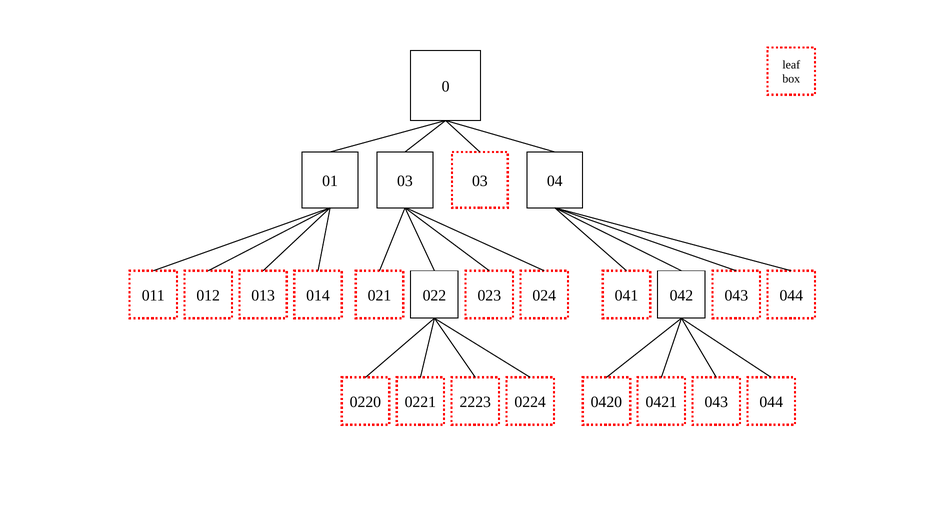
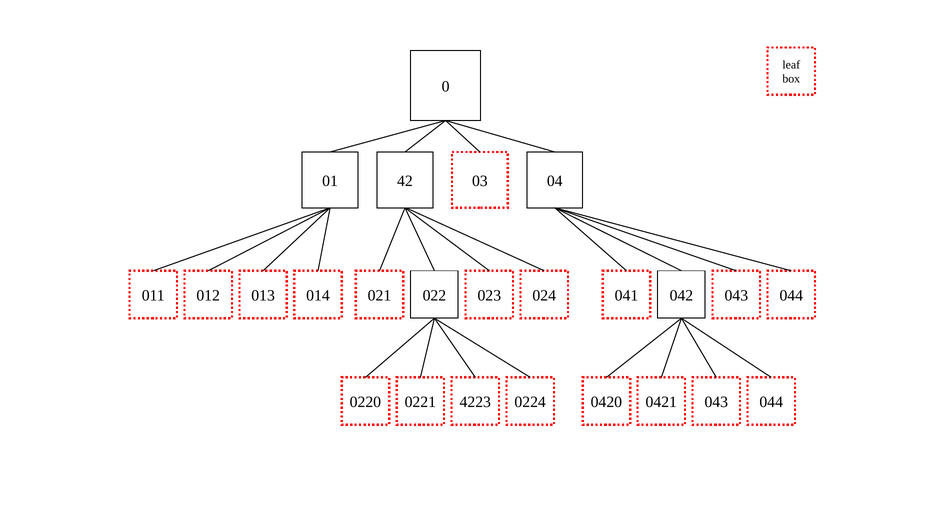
01 03: 03 -> 42 (405, 181)
2223: 2223 -> 4223 (475, 402)
